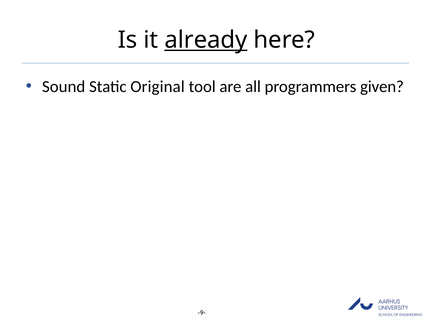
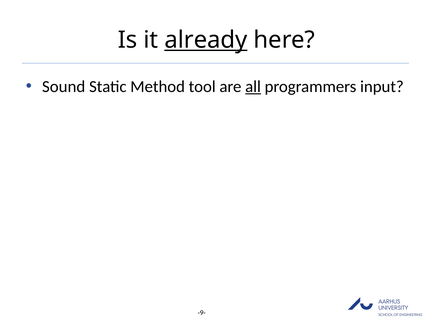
Original: Original -> Method (158, 87)
all underline: none -> present (253, 87)
given: given -> input (382, 87)
